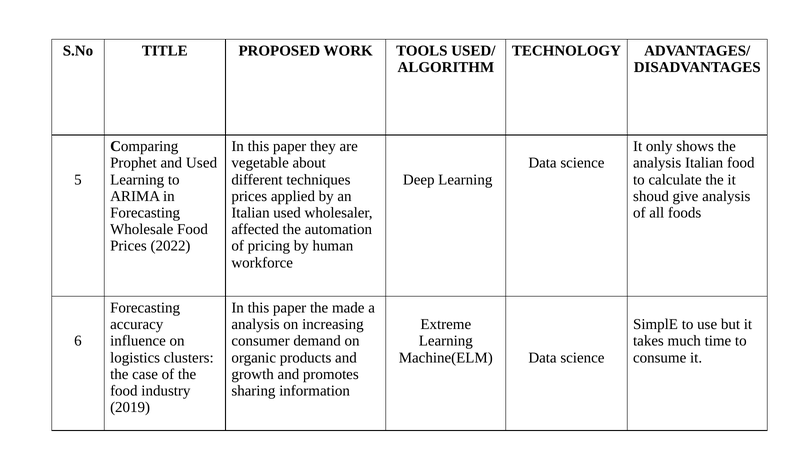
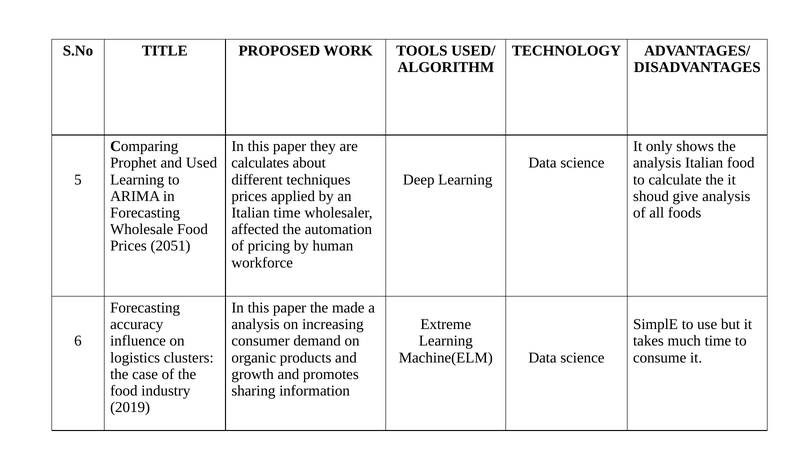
vegetable: vegetable -> calculates (260, 163)
Italian used: used -> time (287, 213)
2022: 2022 -> 2051 (171, 246)
